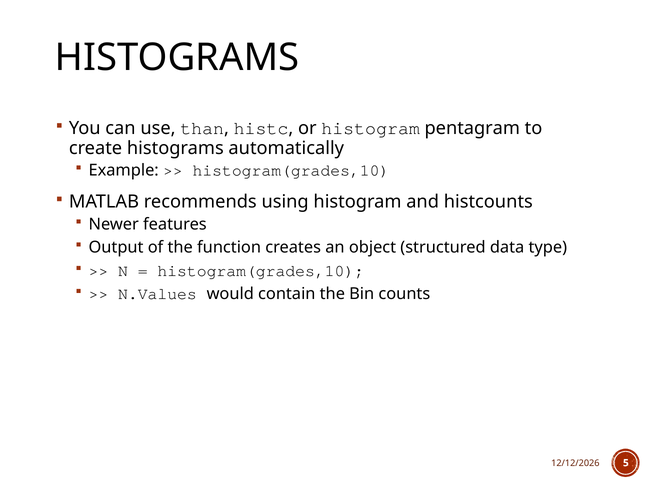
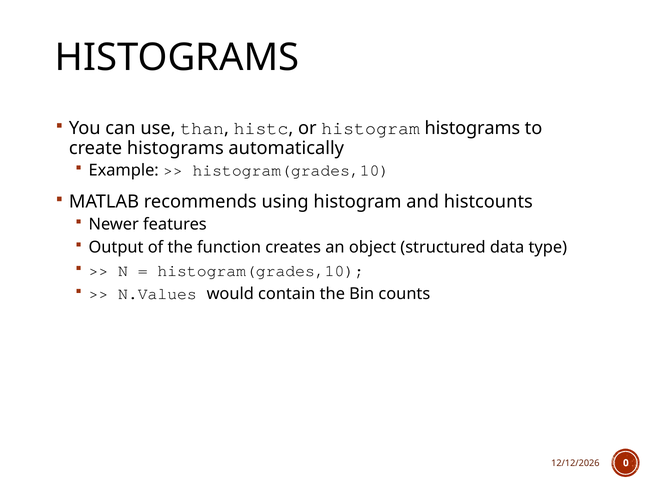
histogram pentagram: pentagram -> histograms (472, 128)
5: 5 -> 0 (626, 463)
